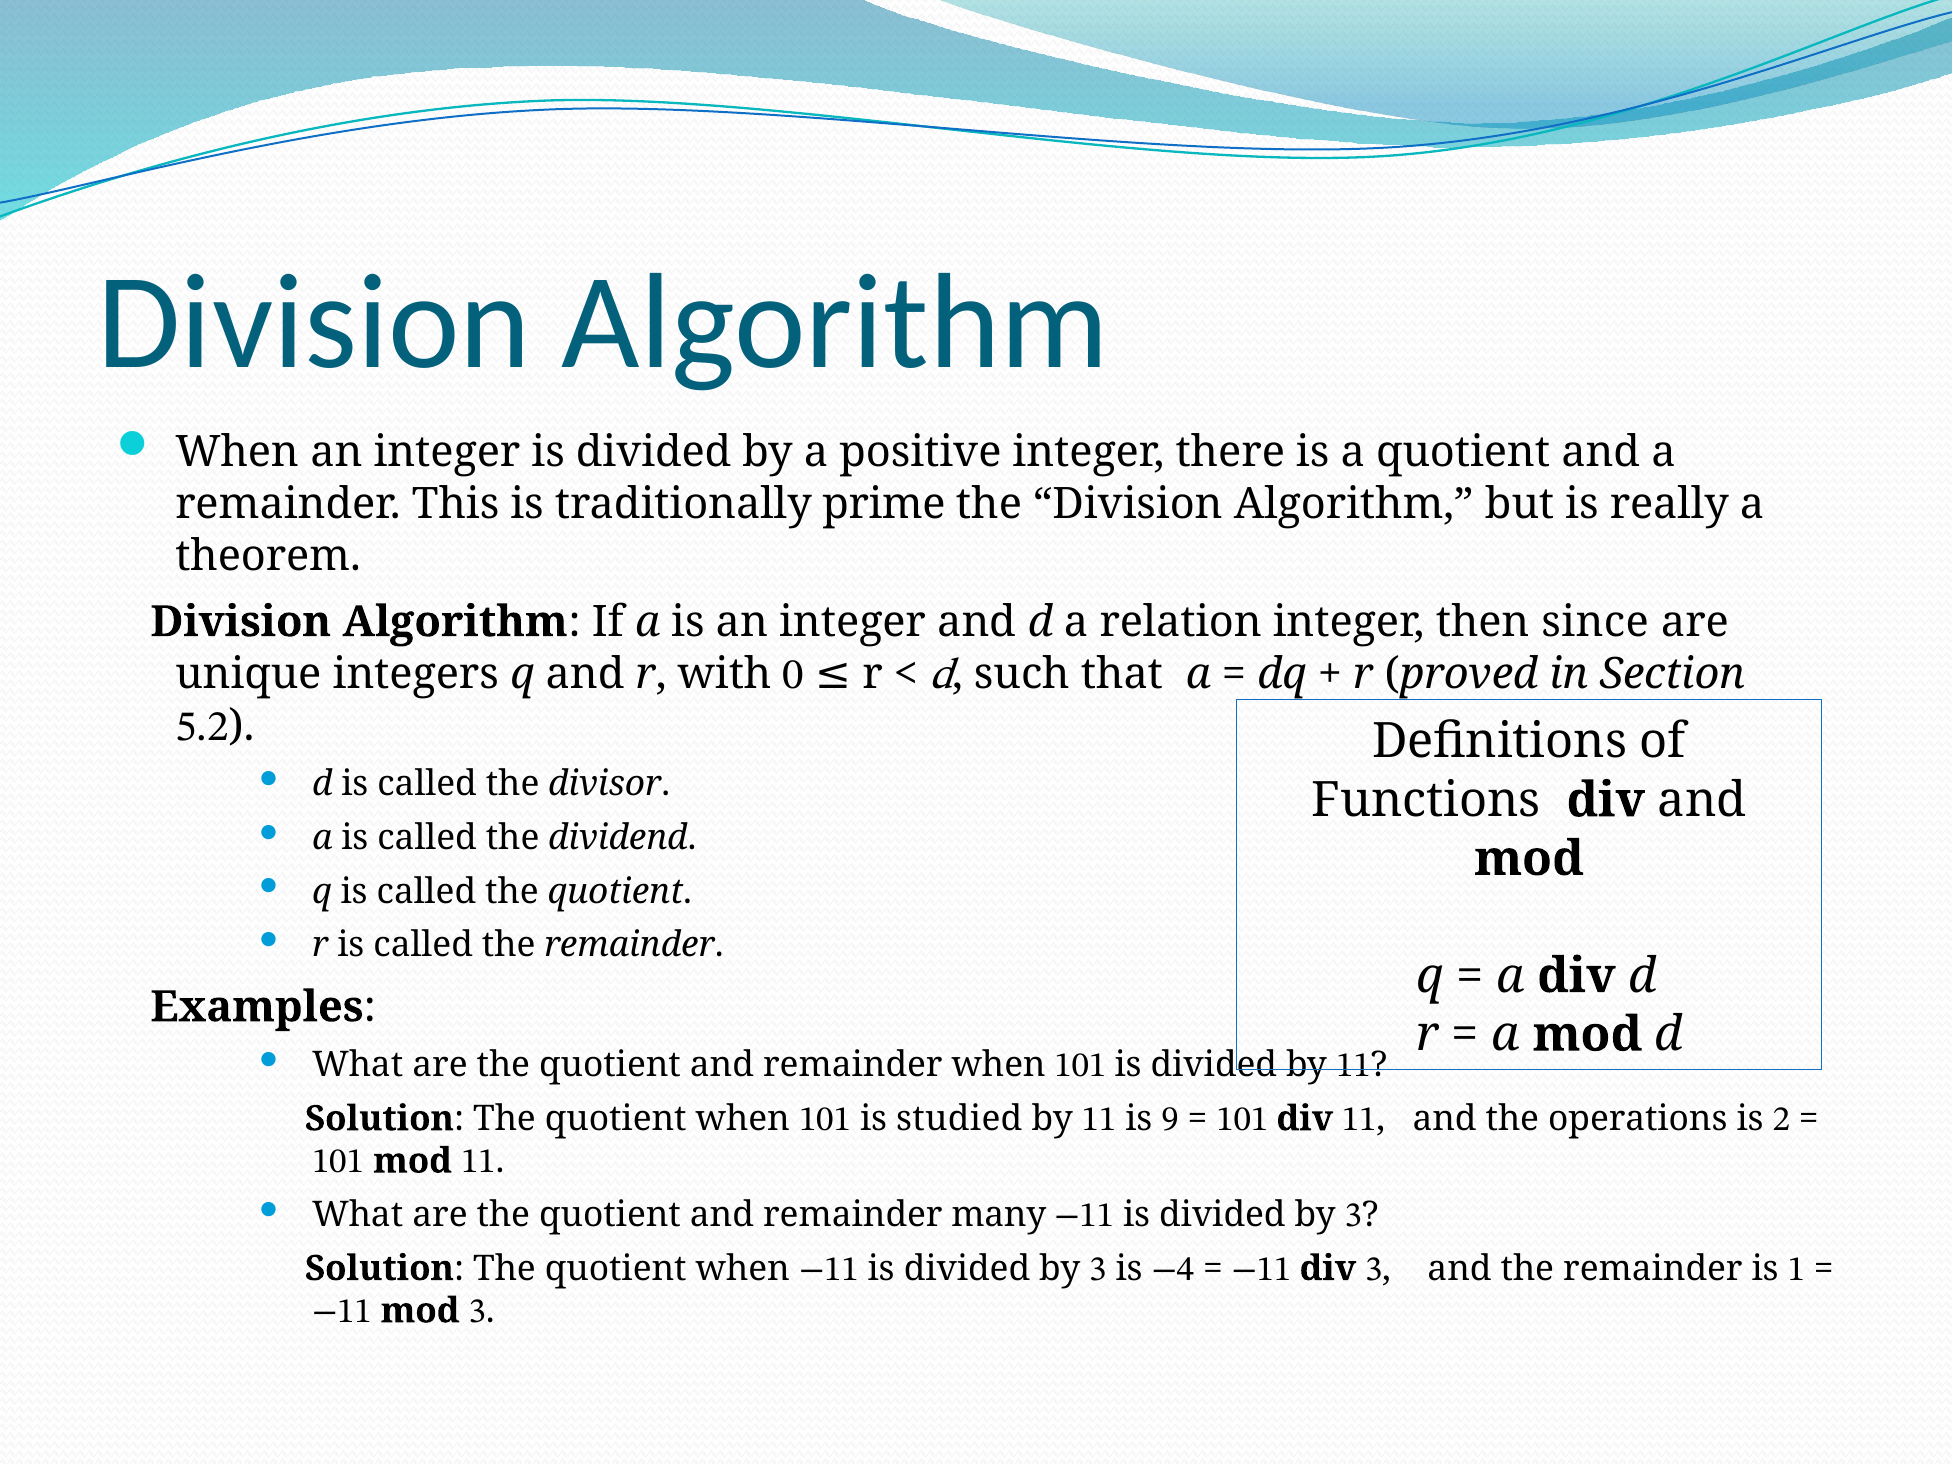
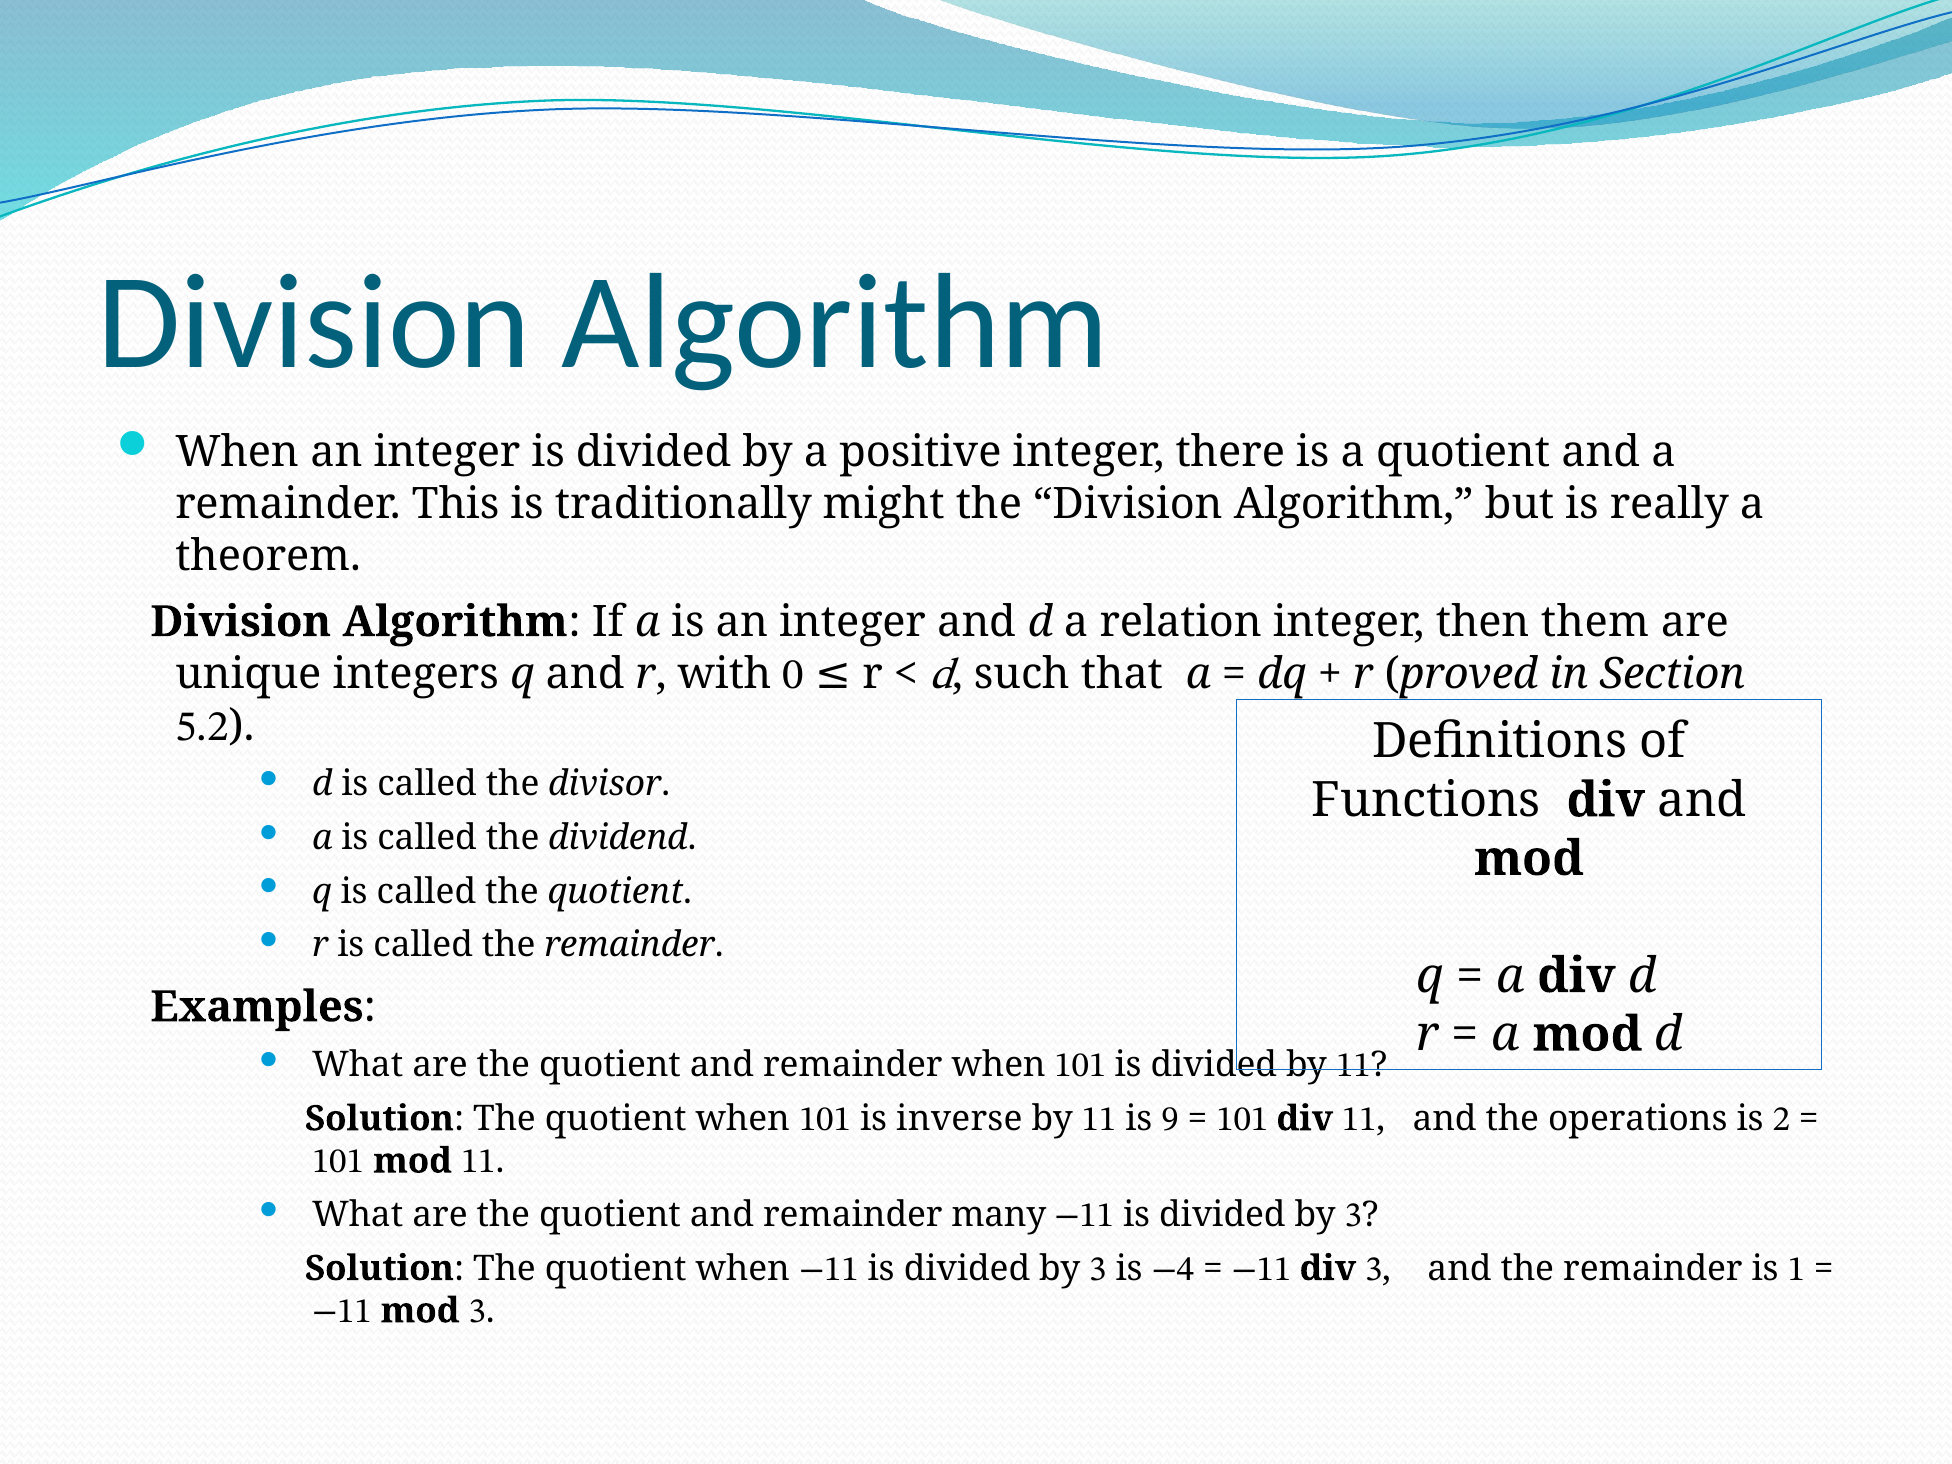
prime: prime -> might (884, 504)
since: since -> them (1595, 622)
studied: studied -> inverse (959, 1119)
